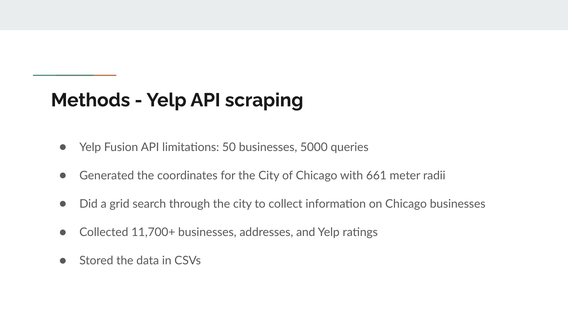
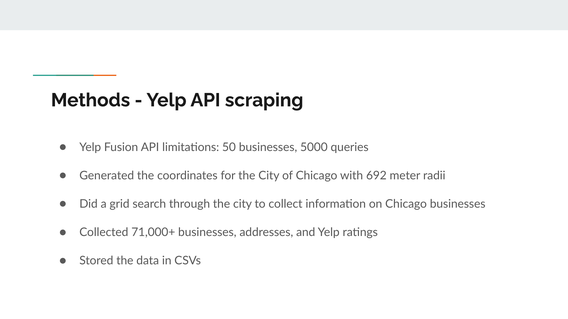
661: 661 -> 692 (376, 176)
11,700+: 11,700+ -> 71,000+ (153, 233)
